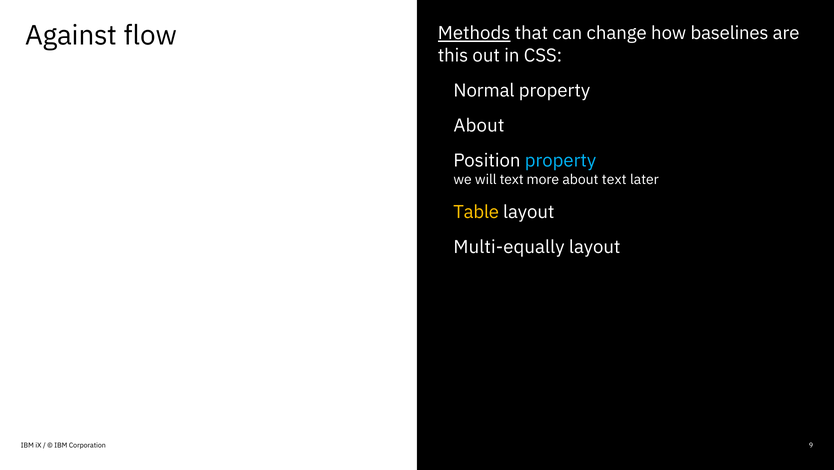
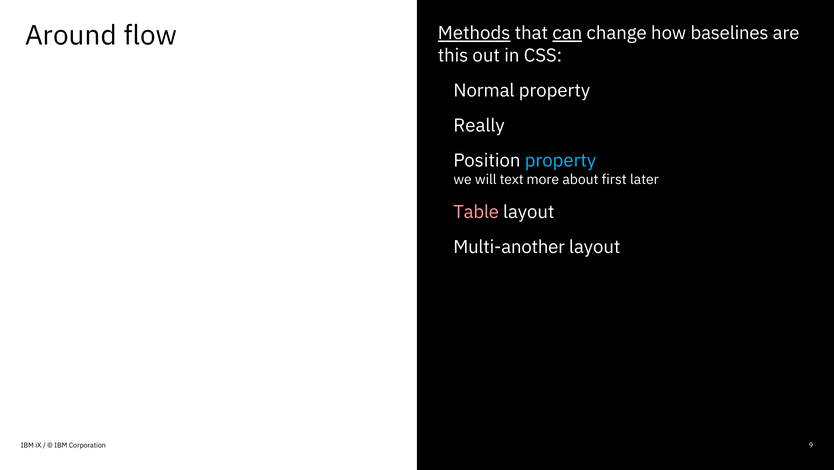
Against: Against -> Around (71, 36)
can underline: none -> present (567, 33)
About: About -> Really (479, 125)
about text: text -> first (614, 180)
Table colour: yellow -> pink (476, 212)
Multi-equally: Multi-equally -> Multi-another (509, 247)
